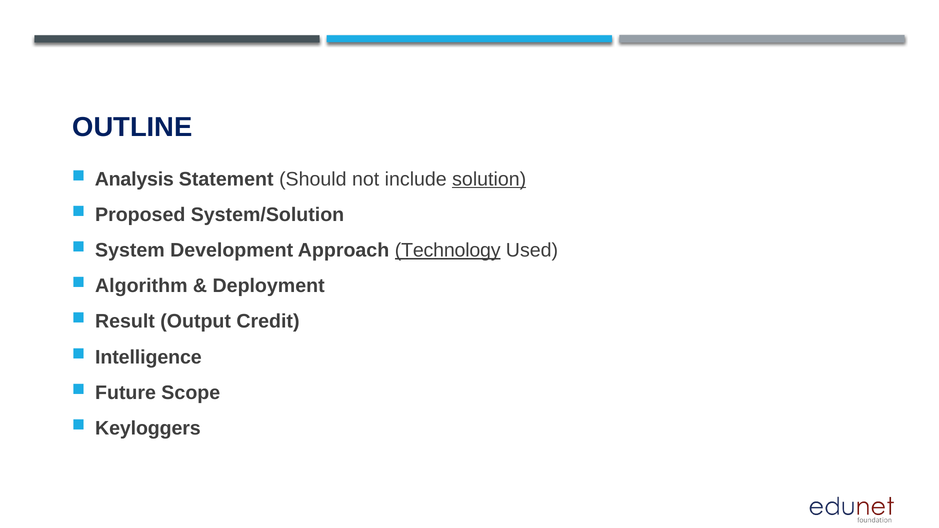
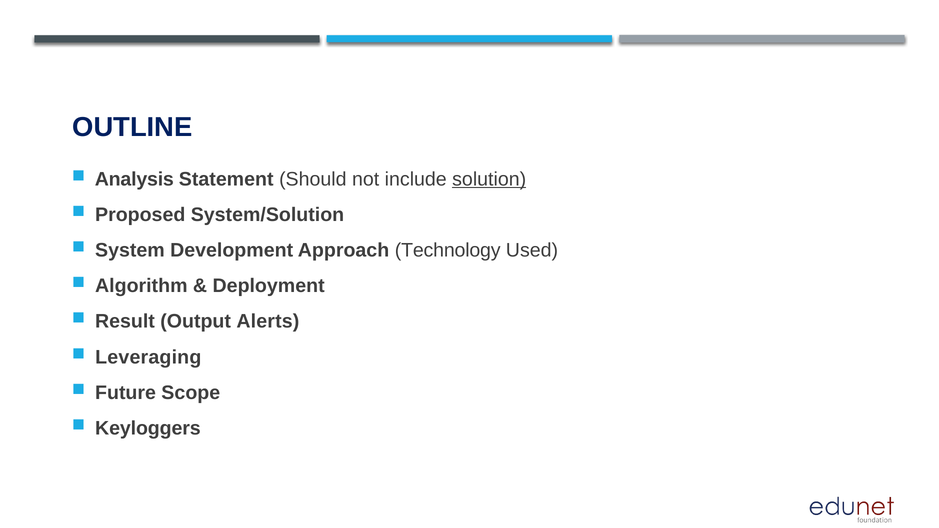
Technology underline: present -> none (448, 250)
Credit: Credit -> Alerts (268, 322)
Intelligence: Intelligence -> Leveraging (148, 357)
